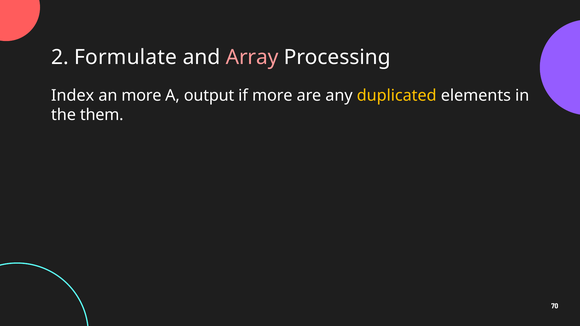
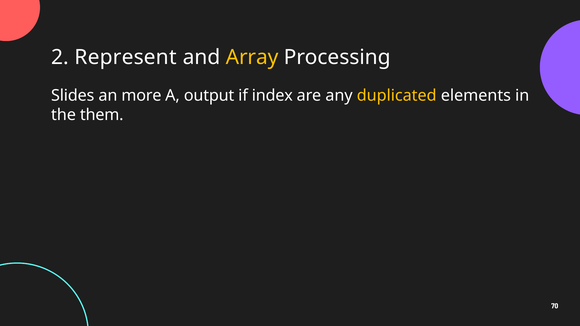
Formulate: Formulate -> Represent (126, 57)
Array colour: pink -> yellow (252, 57)
Index: Index -> Slides (73, 96)
if more: more -> index (272, 96)
